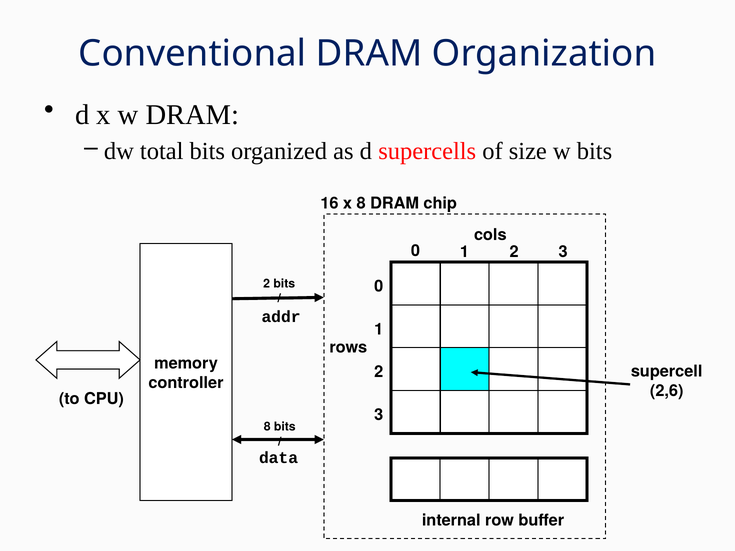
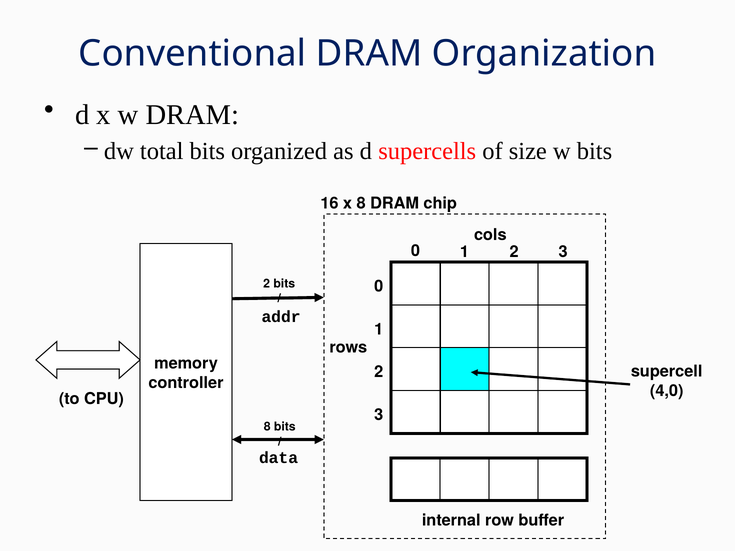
2,6: 2,6 -> 4,0 (667, 391)
